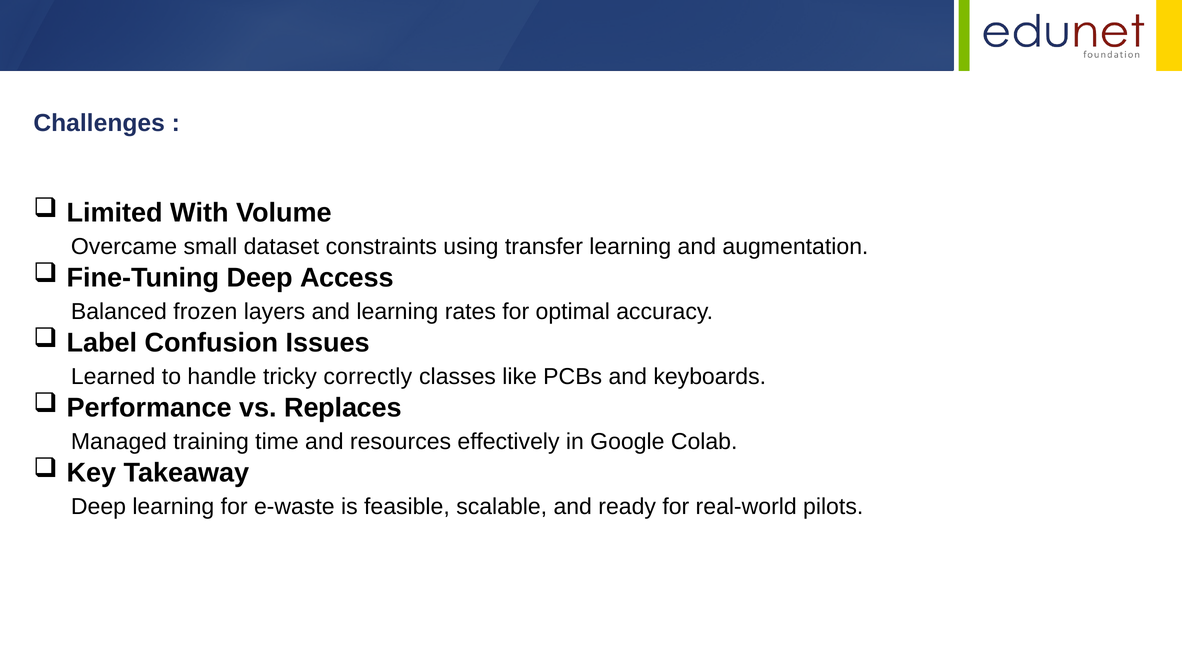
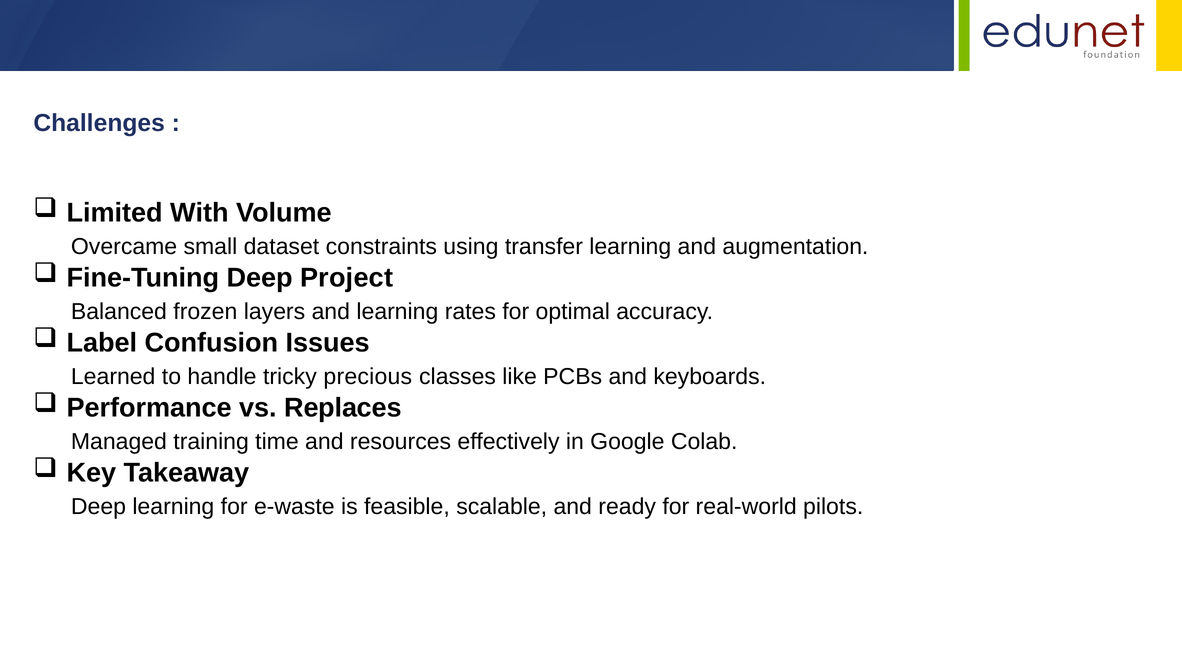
Access: Access -> Project (347, 278)
correctly: correctly -> precious (368, 377)
